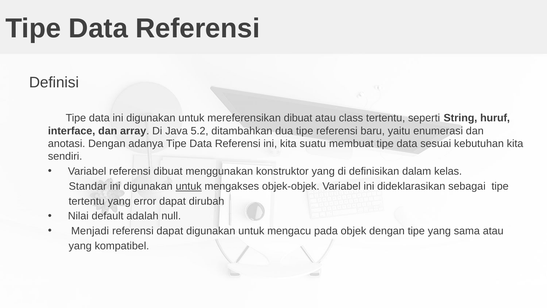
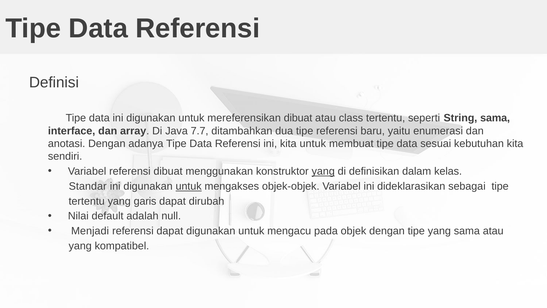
String huruf: huruf -> sama (495, 118)
5.2: 5.2 -> 7.7 (200, 131)
kita suatu: suatu -> untuk (313, 144)
yang underline: none -> present (323, 171)
error: error -> garis (145, 201)
